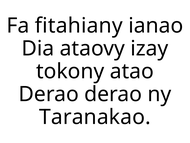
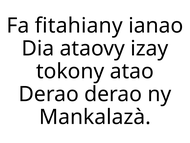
Taranakao: Taranakao -> Mankalazà (95, 117)
